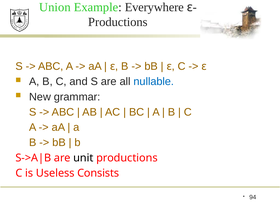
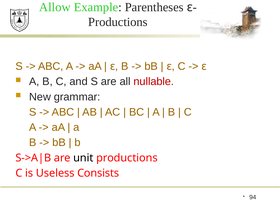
Union: Union -> Allow (55, 7)
Everywhere: Everywhere -> Parentheses (154, 7)
nullable colour: blue -> red (154, 82)
